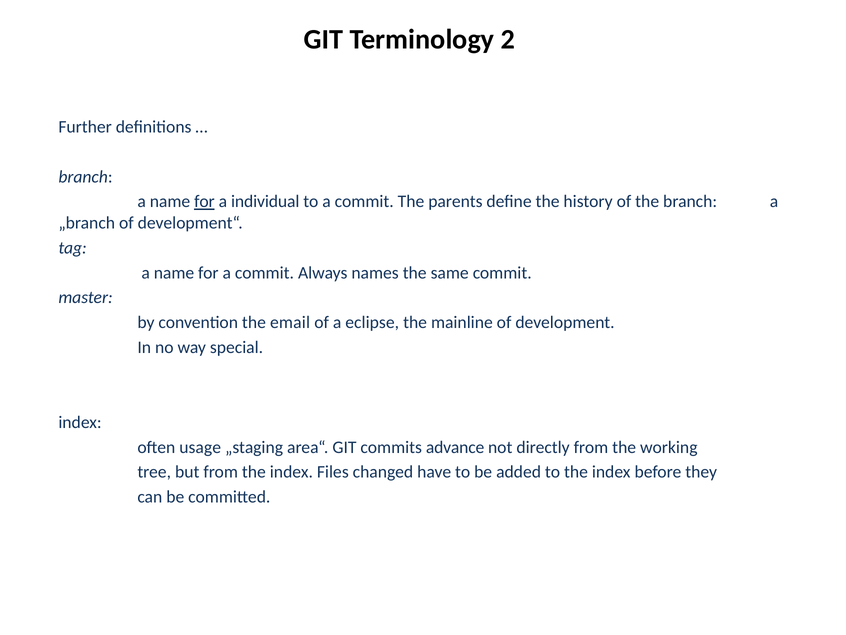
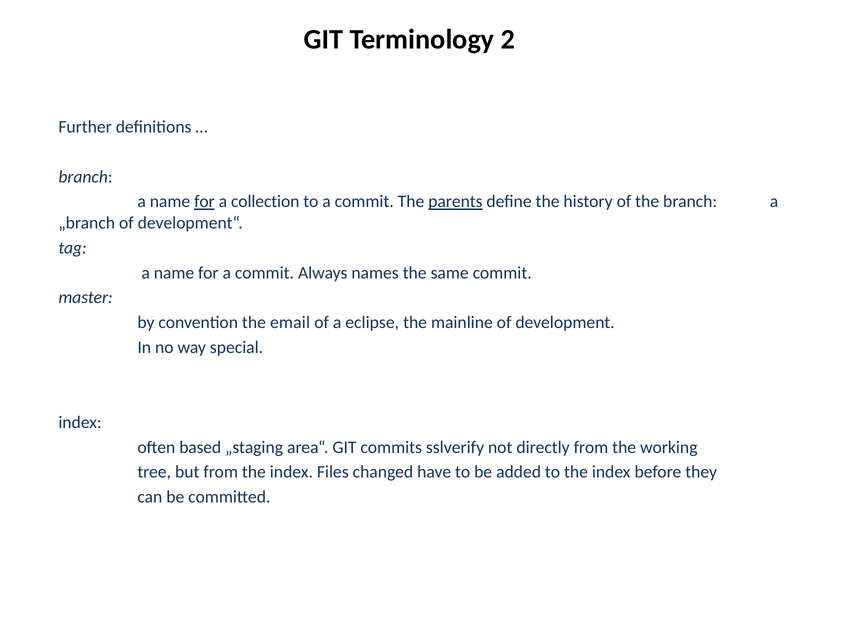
individual: individual -> collection (265, 201)
parents underline: none -> present (455, 201)
usage: usage -> based (200, 447)
advance: advance -> sslverify (455, 447)
